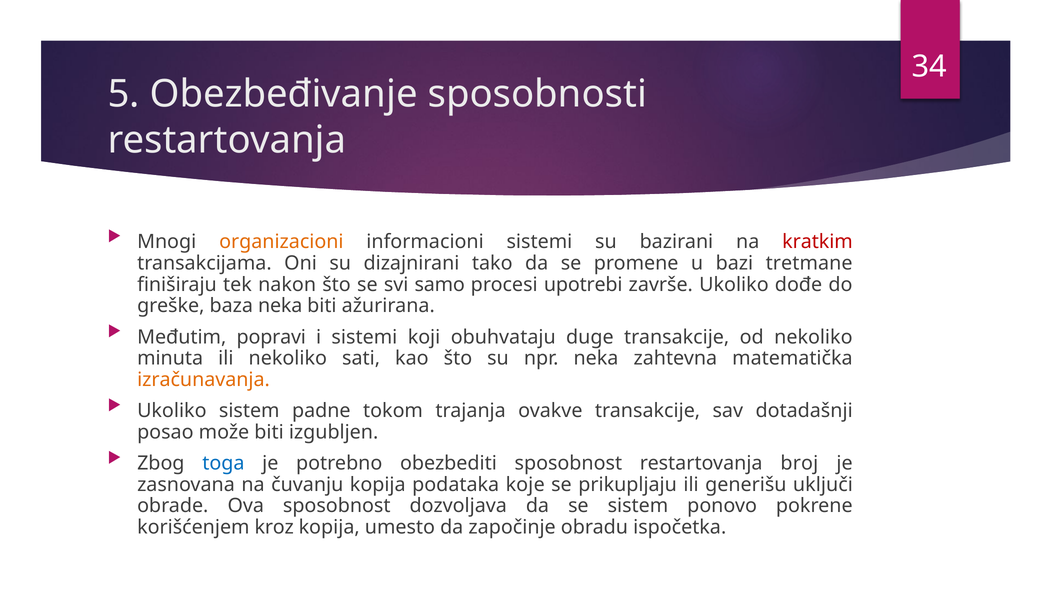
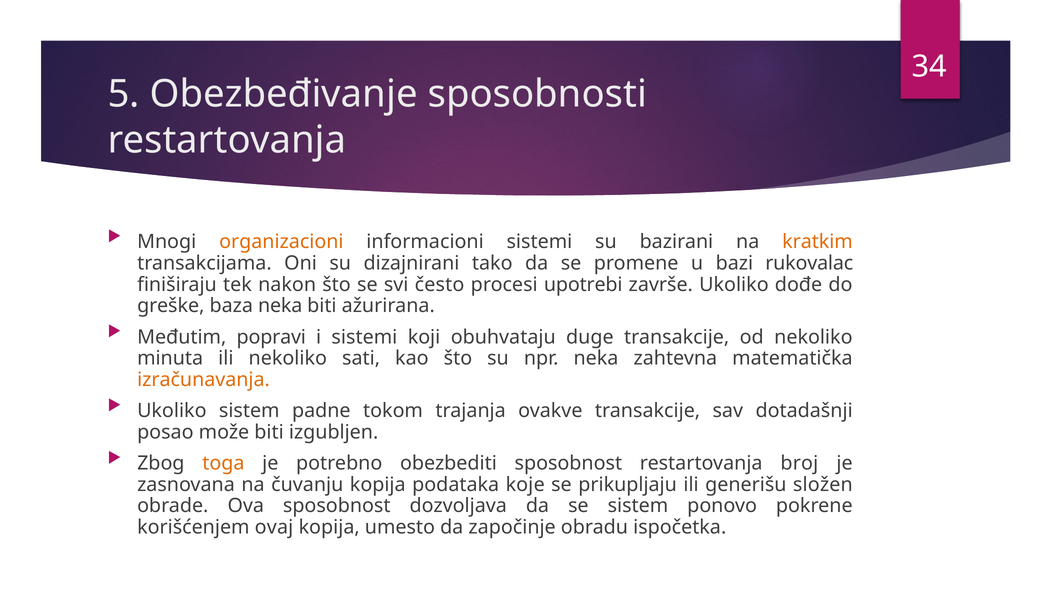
kratkim colour: red -> orange (818, 242)
tretmane: tretmane -> rukovalac (809, 263)
samo: samo -> često (440, 284)
toga colour: blue -> orange (223, 463)
uključi: uključi -> složen (823, 484)
kroz: kroz -> ovaj (274, 527)
